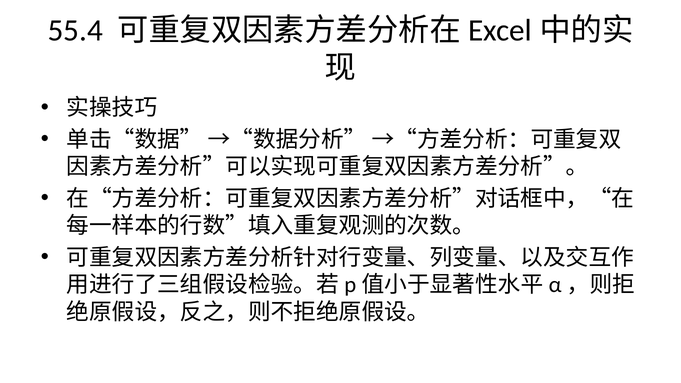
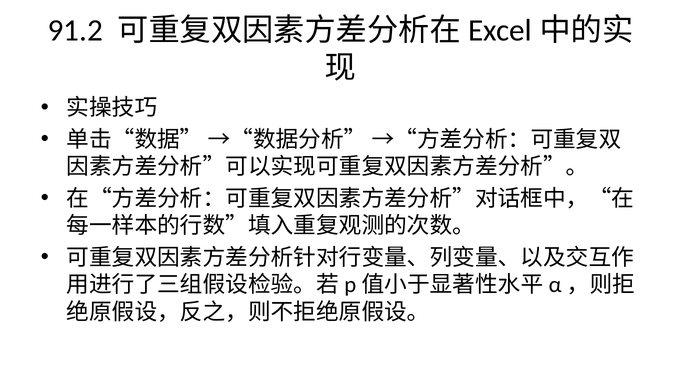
55.4: 55.4 -> 91.2 (75, 31)
